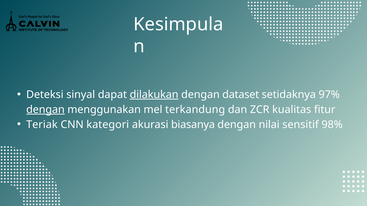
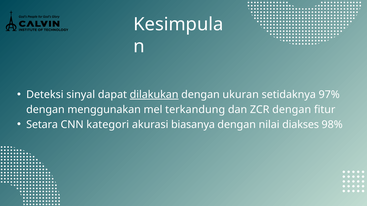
dataset: dataset -> ukuran (241, 95)
dengan underline: present -> none (45, 110)
ZCR kualitas: kualitas -> dengan (292, 110)
Teriak: Teriak -> Setara (42, 125)
sensitif: sensitif -> diakses (301, 125)
